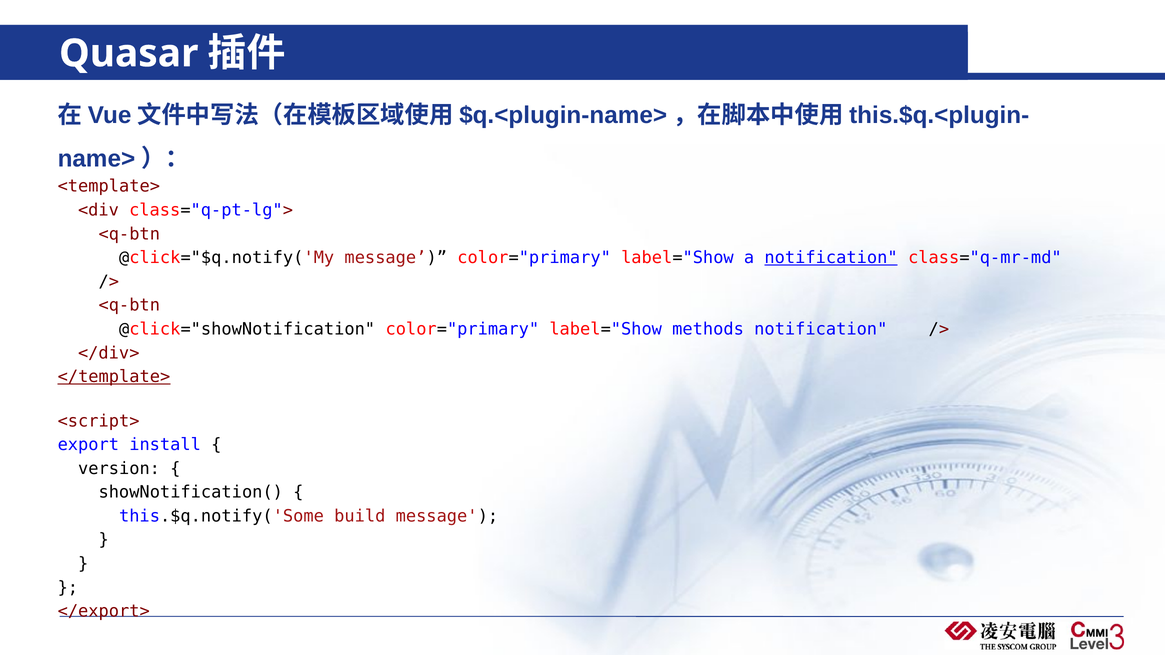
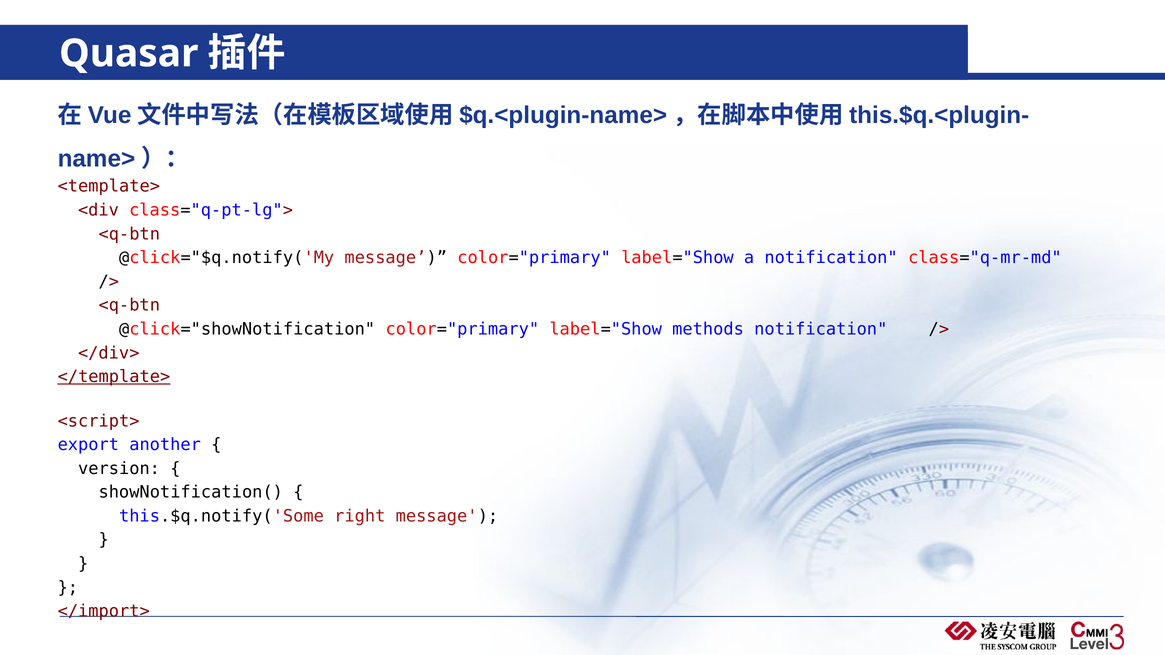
notification underline: present -> none (831, 258)
install: install -> another (165, 445)
build: build -> right (360, 516)
</export>: </export> -> </import> (104, 612)
